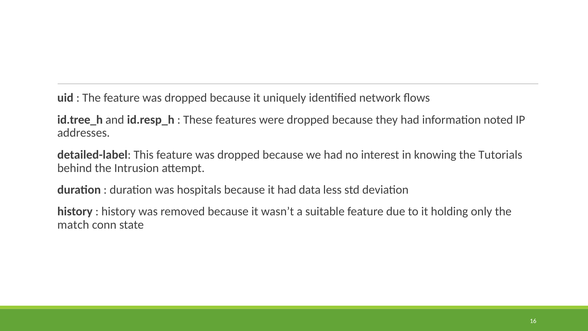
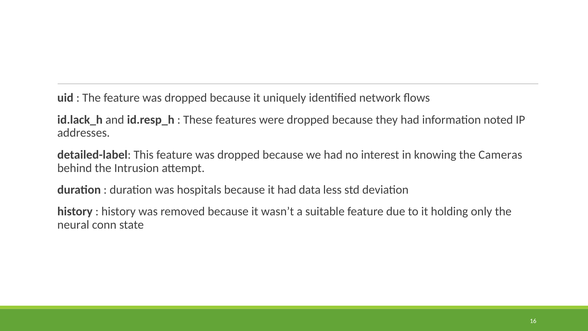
id.tree_h: id.tree_h -> id.lack_h (80, 120)
Tutorials: Tutorials -> Cameras (500, 155)
match: match -> neural (73, 225)
